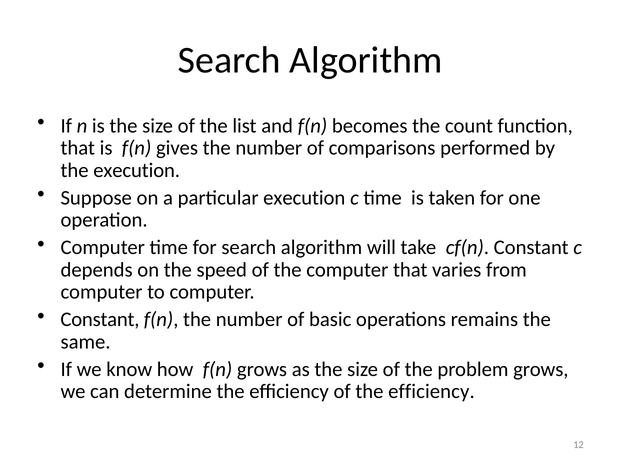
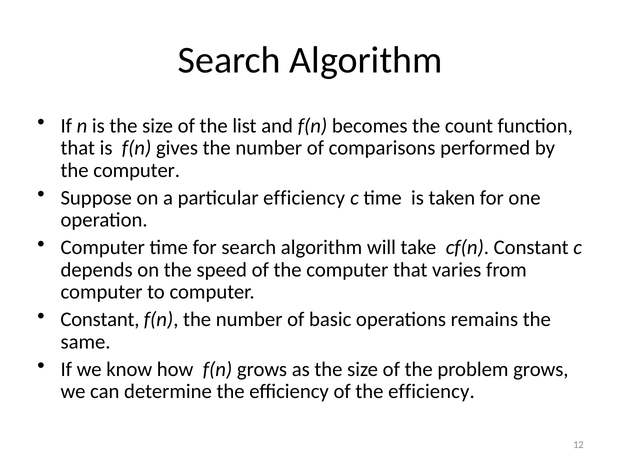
execution: execution -> computer (137, 170)
particular execution: execution -> efficiency (304, 198)
